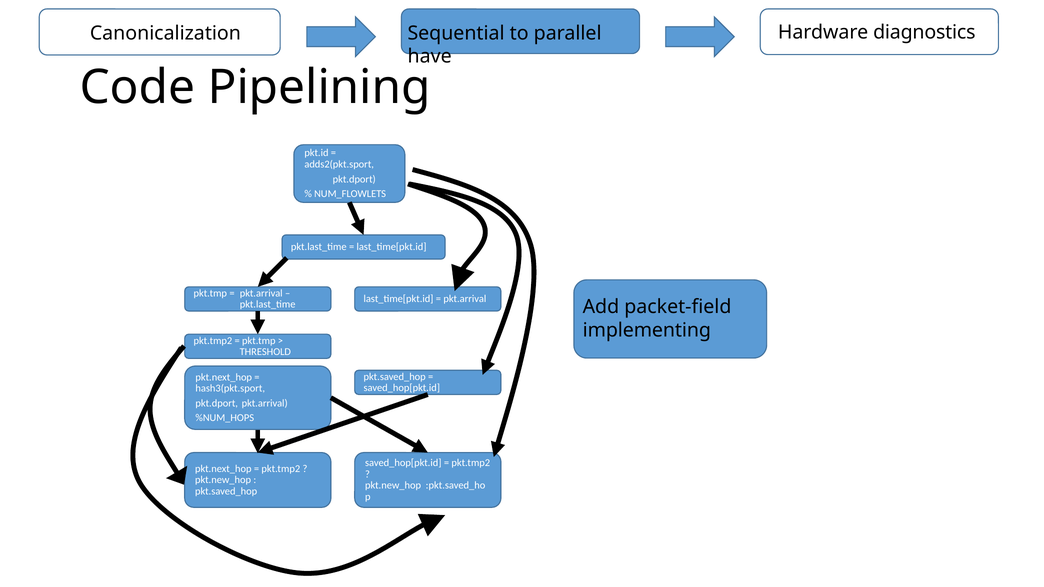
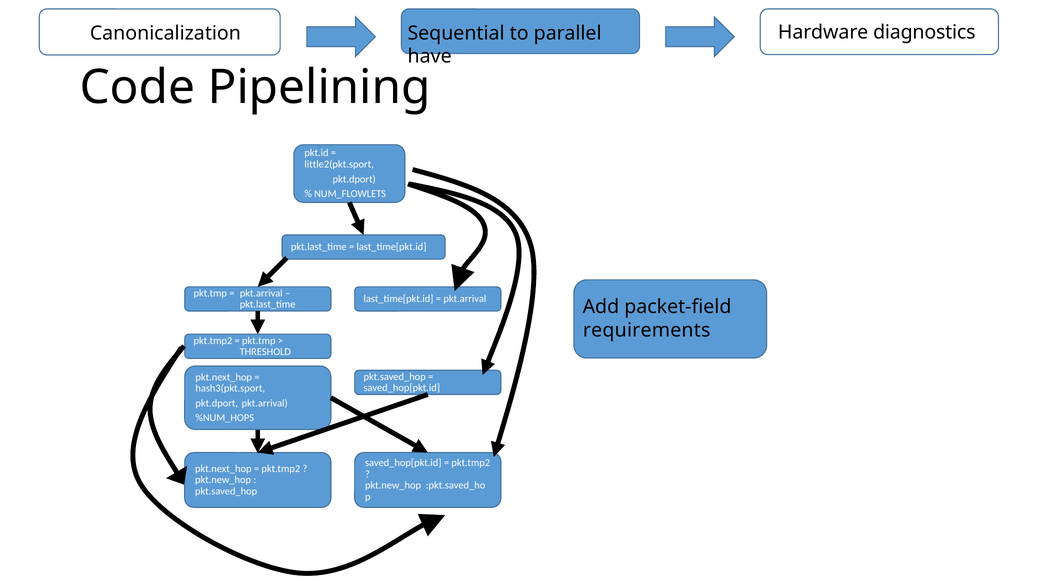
adds2(pkt.sport: adds2(pkt.sport -> little2(pkt.sport (339, 164)
implementing: implementing -> requirements (647, 330)
